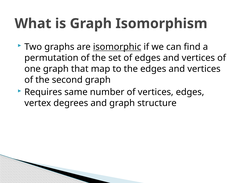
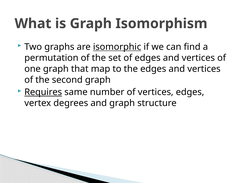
Requires underline: none -> present (43, 92)
